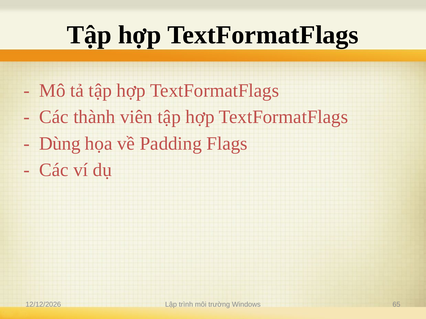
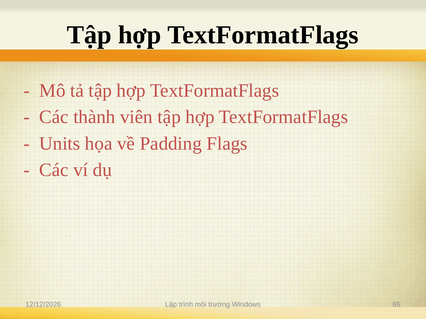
Dùng: Dùng -> Units (60, 144)
